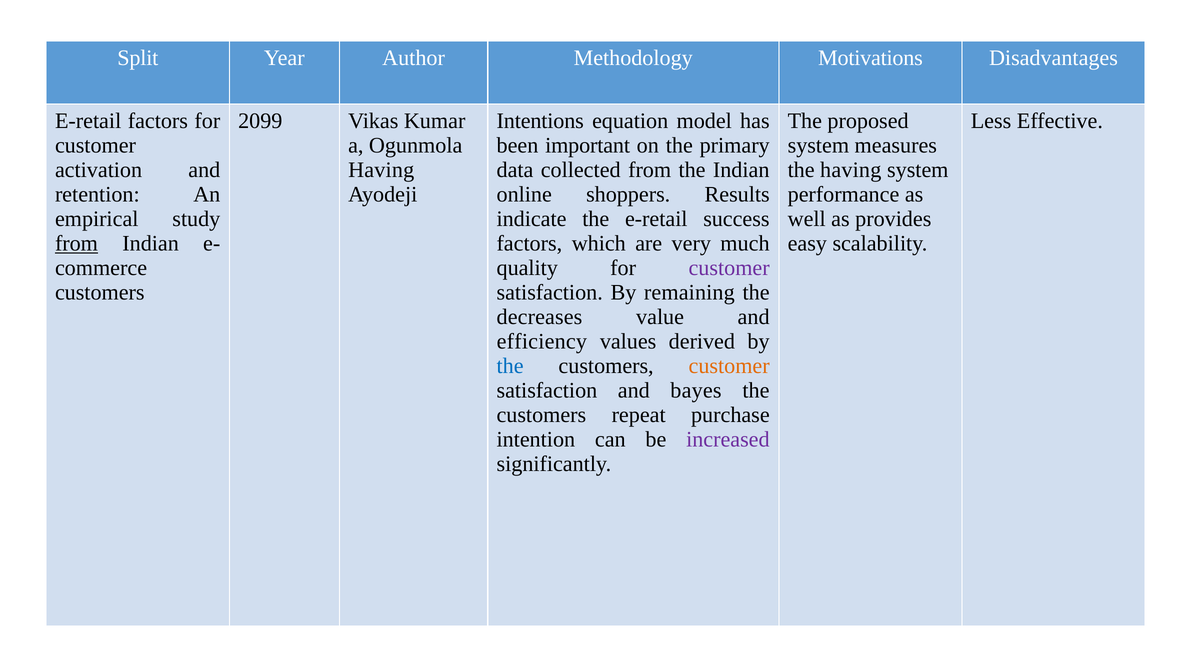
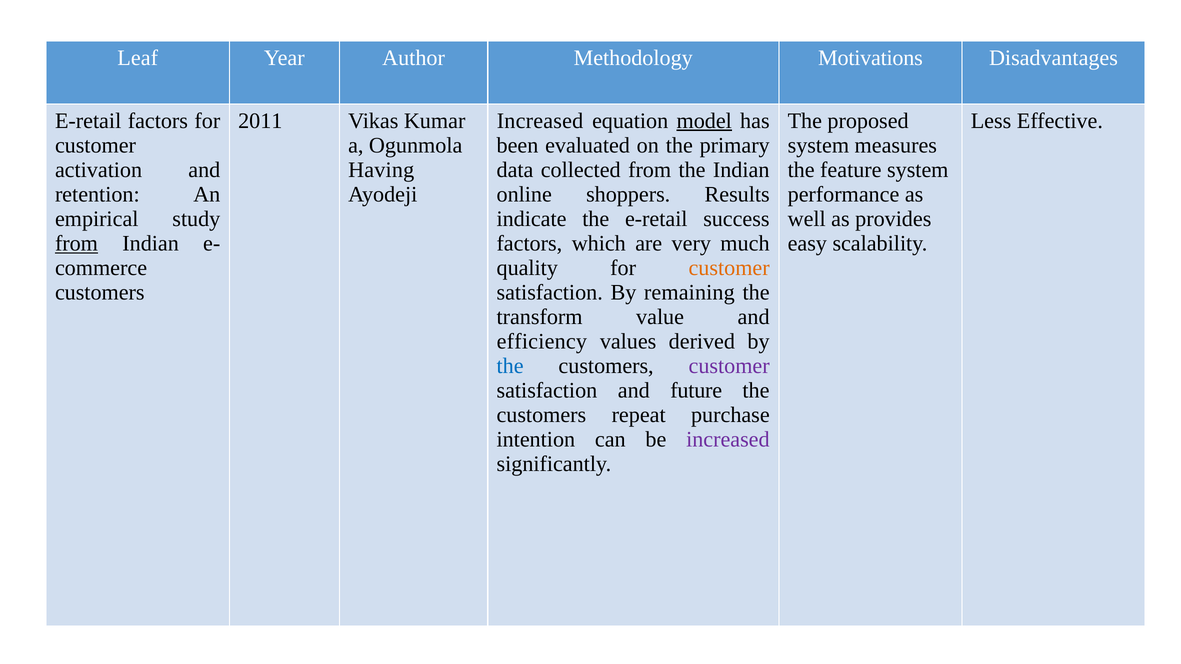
Split: Split -> Leaf (138, 58)
2099: 2099 -> 2011 (260, 121)
Intentions: Intentions -> Increased (540, 121)
model underline: none -> present (704, 121)
important: important -> evaluated (588, 145)
the having: having -> feature (851, 170)
customer colour: purple -> orange (729, 268)
decreases: decreases -> transform (540, 317)
customer colour: orange -> purple (729, 366)
bayes: bayes -> future (696, 391)
